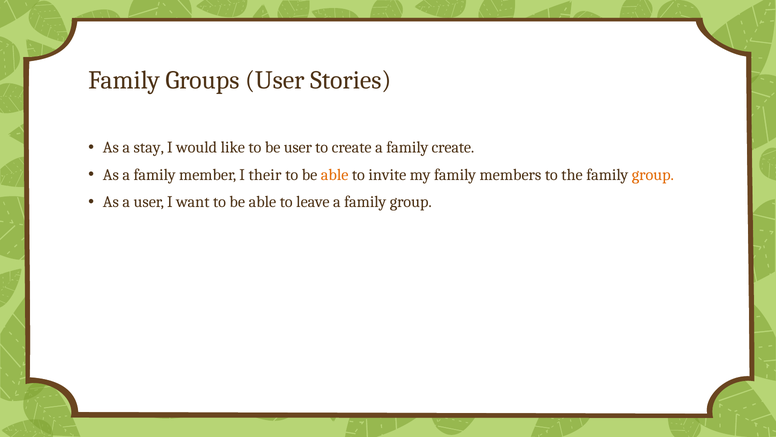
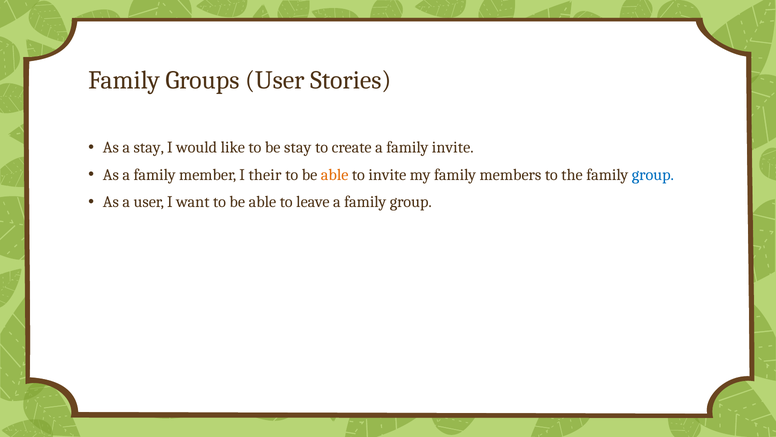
be user: user -> stay (298, 147)
family create: create -> invite (453, 147)
group colour: orange -> blue (653, 175)
